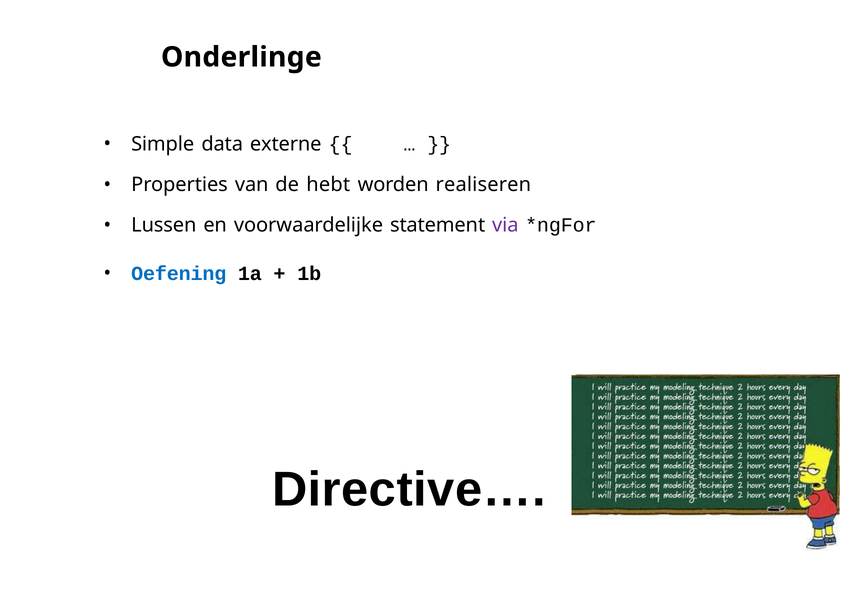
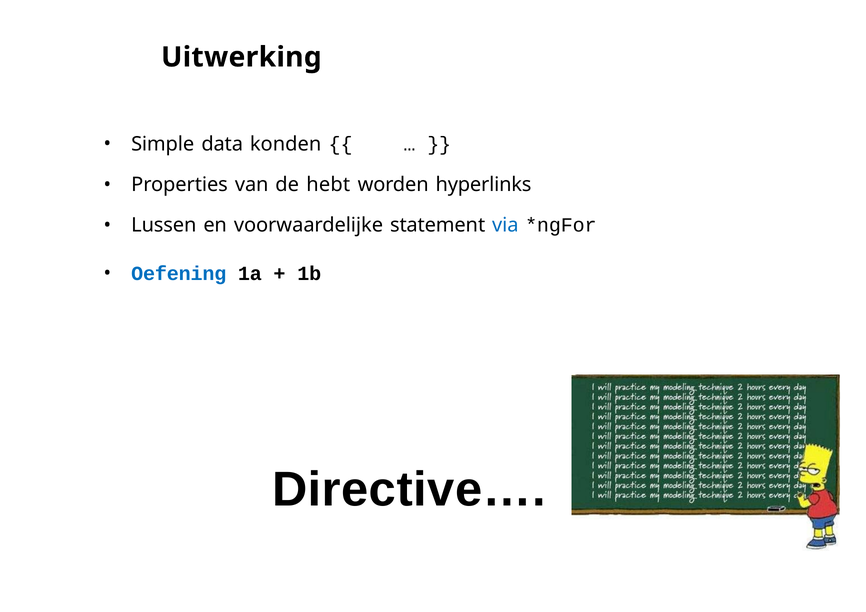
Onderlinge: Onderlinge -> Uitwerking (241, 57)
externe: externe -> konden (286, 144)
realiseren: realiseren -> hyperlinks (484, 185)
via colour: purple -> blue (505, 226)
